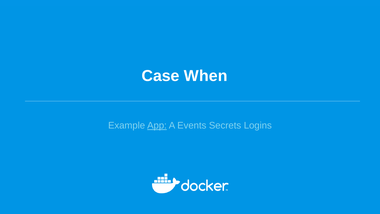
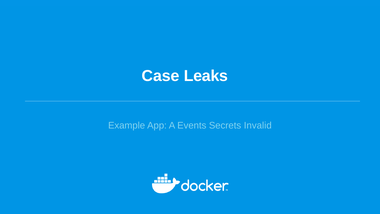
When: When -> Leaks (206, 76)
App underline: present -> none (157, 125)
Logins: Logins -> Invalid (258, 125)
